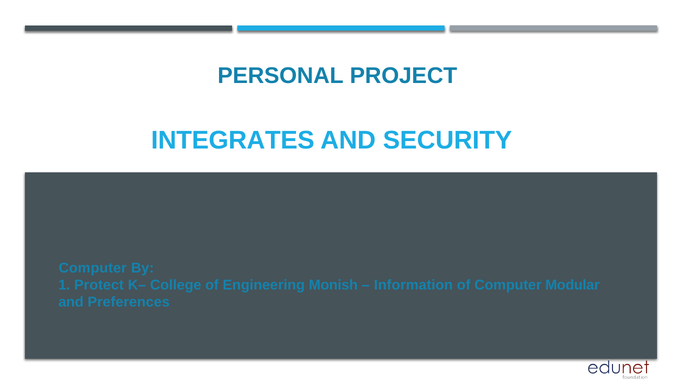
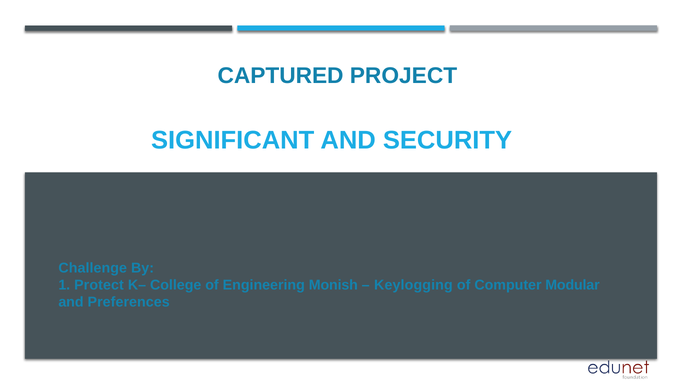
PERSONAL: PERSONAL -> CAPTURED (281, 76)
INTEGRATES: INTEGRATES -> SIGNIFICANT (233, 140)
Computer: Computer -> Challenge (93, 269)
Information: Information -> Keylogging (413, 286)
